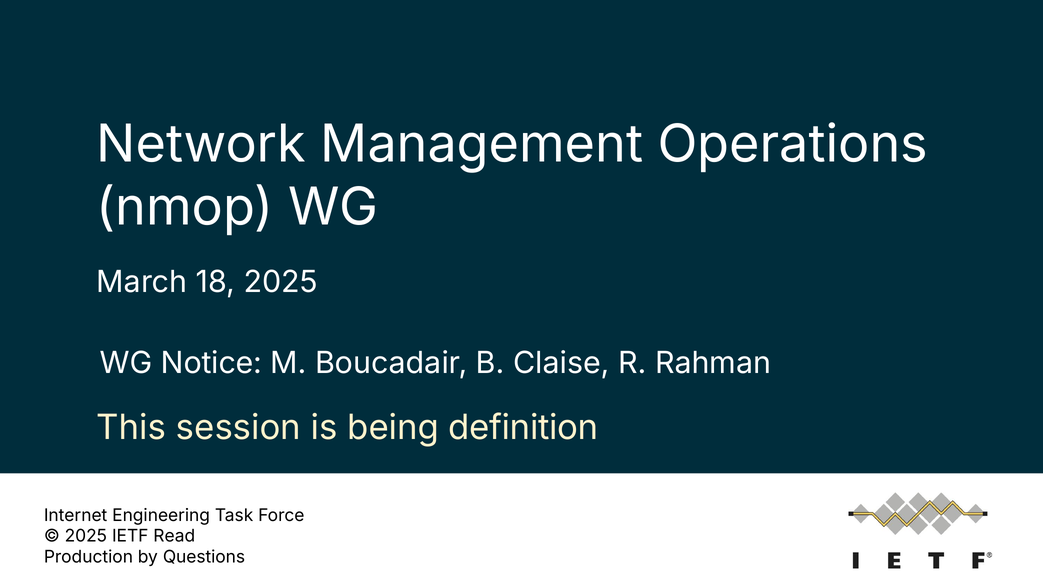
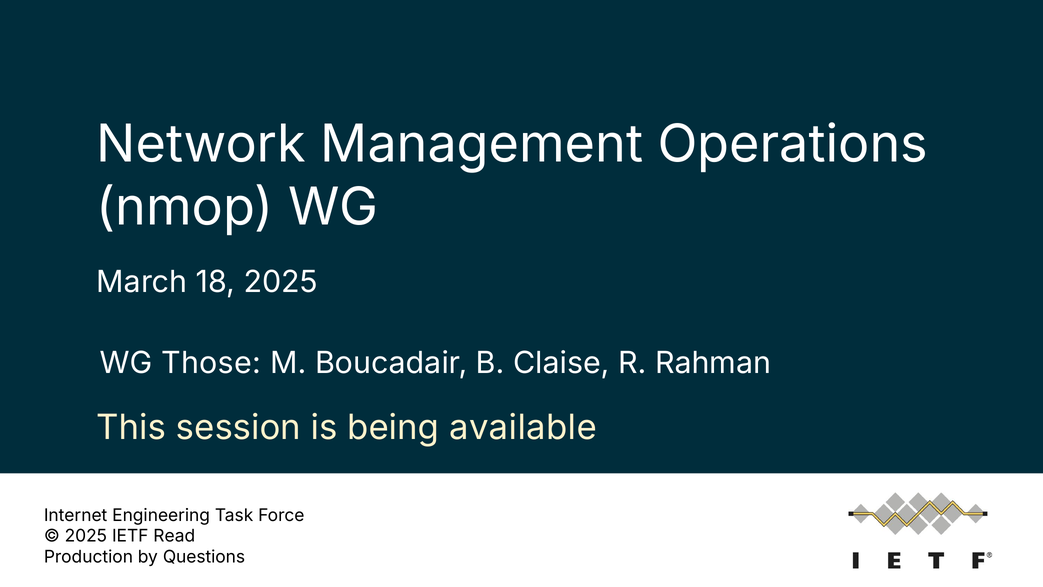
Notice: Notice -> Those (211, 363)
definition: definition -> available (523, 427)
